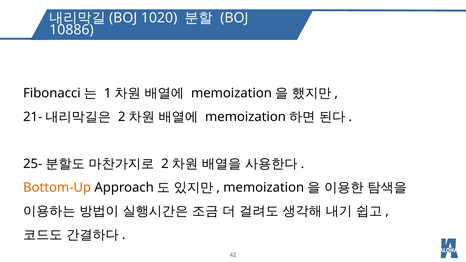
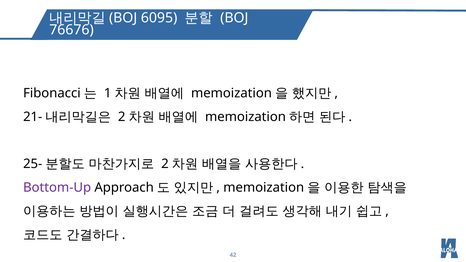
1020: 1020 -> 6095 (159, 18)
10886: 10886 -> 76676 (72, 30)
Bottom-Up colour: orange -> purple (57, 188)
